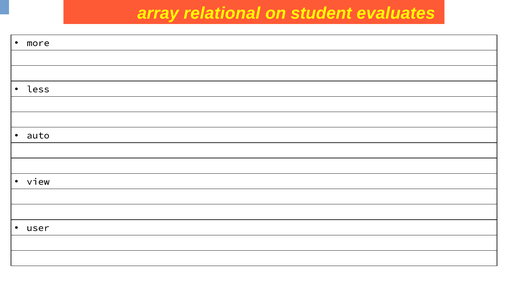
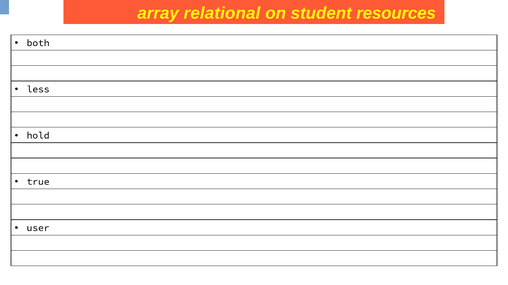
evaluates: evaluates -> resources (396, 13)
more: more -> both (38, 43)
auto: auto -> hold (38, 136)
view: view -> true (38, 182)
